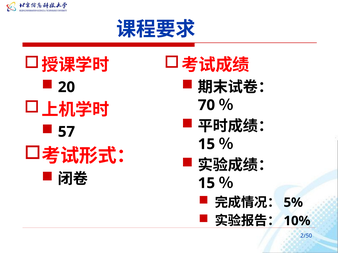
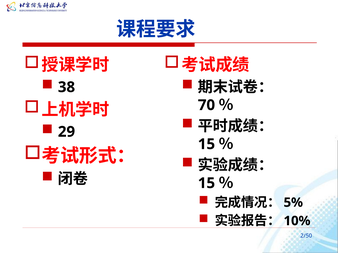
20: 20 -> 38 (66, 87)
57: 57 -> 29 (66, 132)
